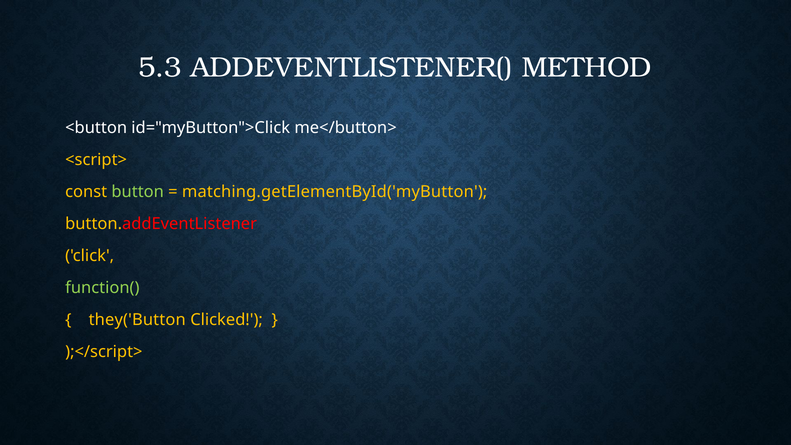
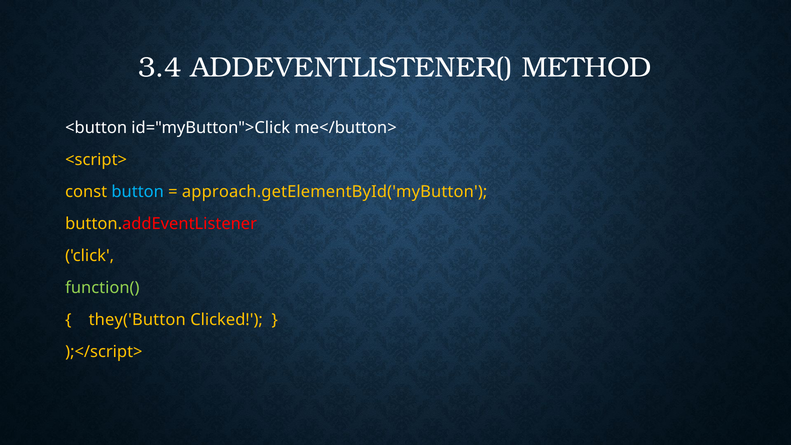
5.3: 5.3 -> 3.4 (160, 67)
button colour: light green -> light blue (138, 192)
matching.getElementById('myButton: matching.getElementById('myButton -> approach.getElementById('myButton (335, 192)
